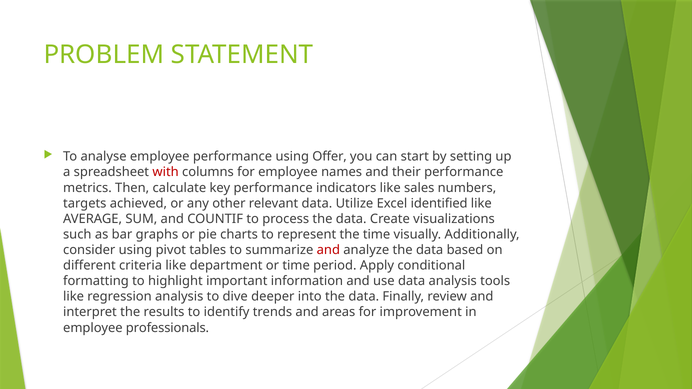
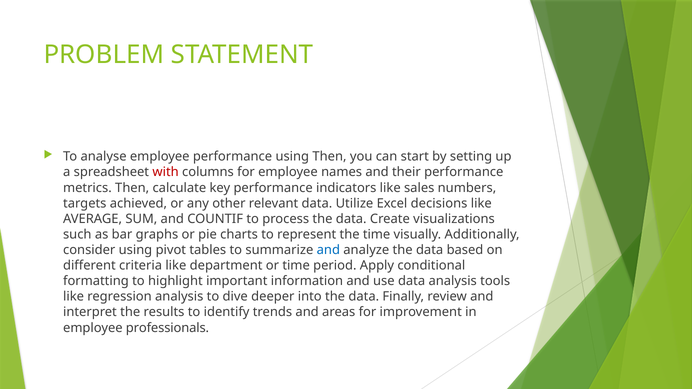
using Offer: Offer -> Then (329, 157)
identified: identified -> decisions (439, 203)
and colour: red -> blue (328, 250)
